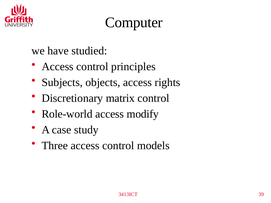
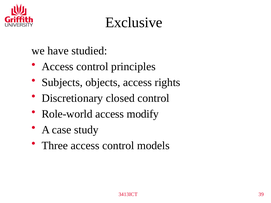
Computer: Computer -> Exclusive (134, 22)
matrix: matrix -> closed (120, 98)
